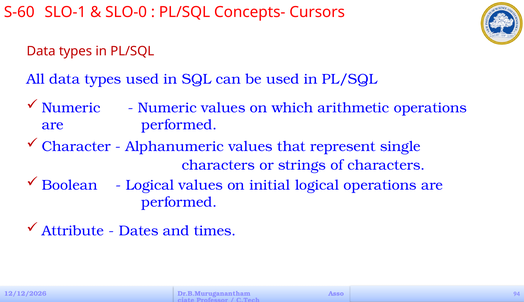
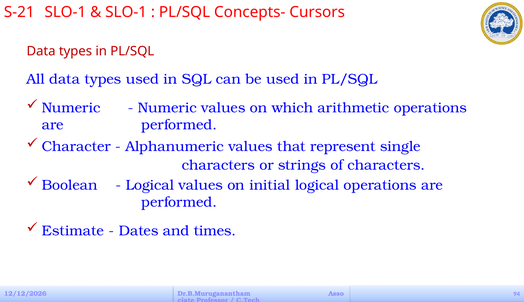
S-60: S-60 -> S-21 (19, 12)
SLO-0: SLO-0 -> SLO-1 (126, 12)
Attribute: Attribute -> Estimate (73, 231)
